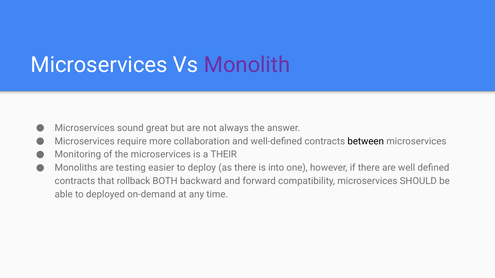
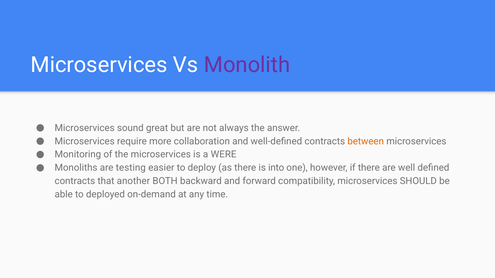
between colour: black -> orange (366, 141)
THEIR: THEIR -> WERE (224, 155)
rollback: rollback -> another (133, 181)
